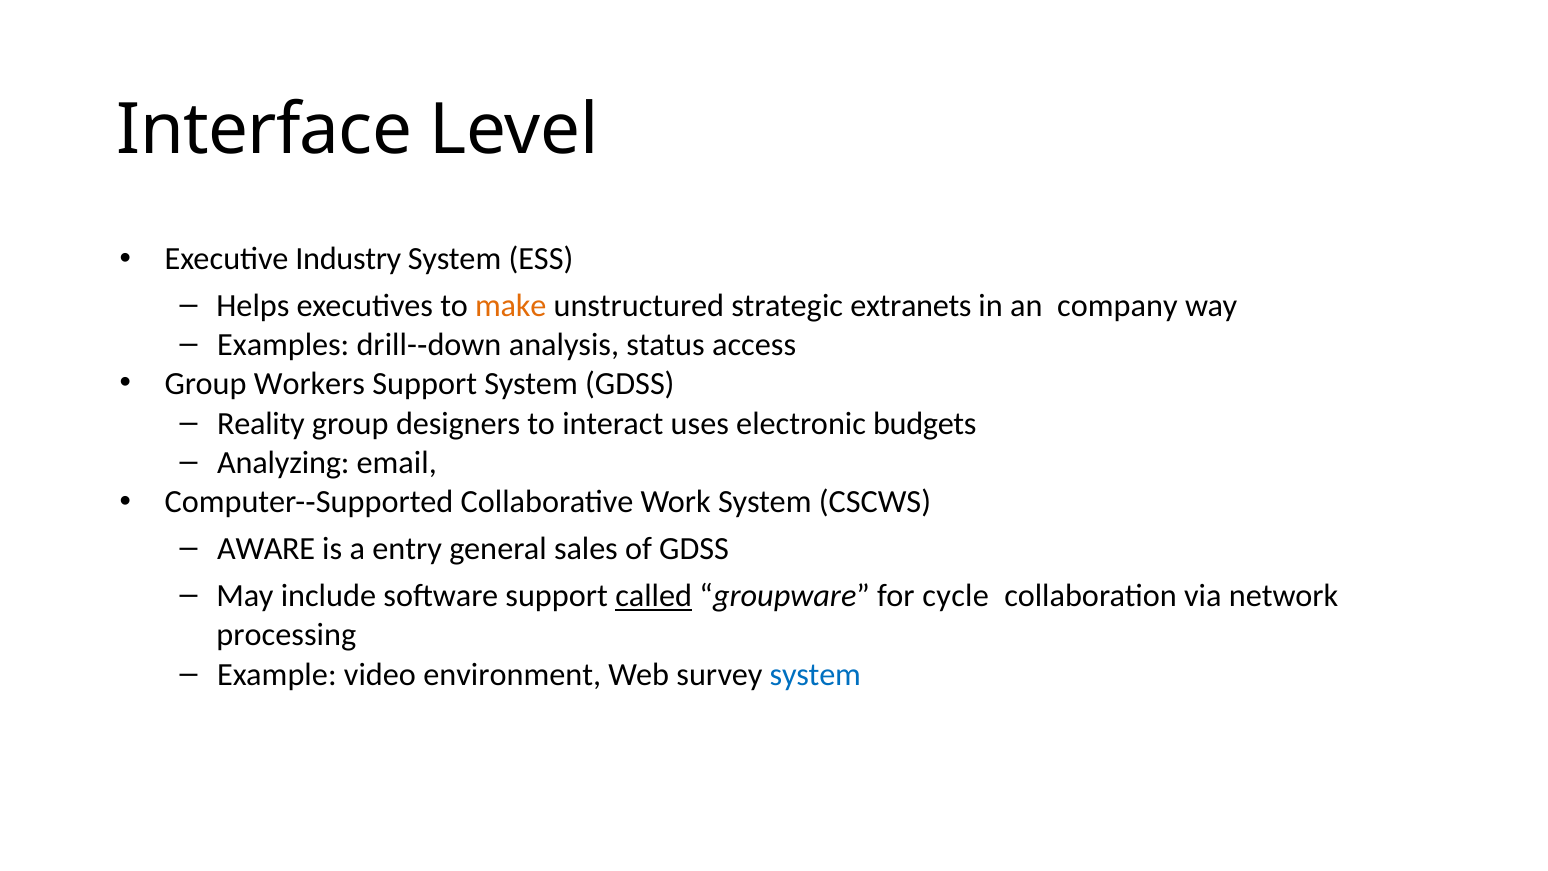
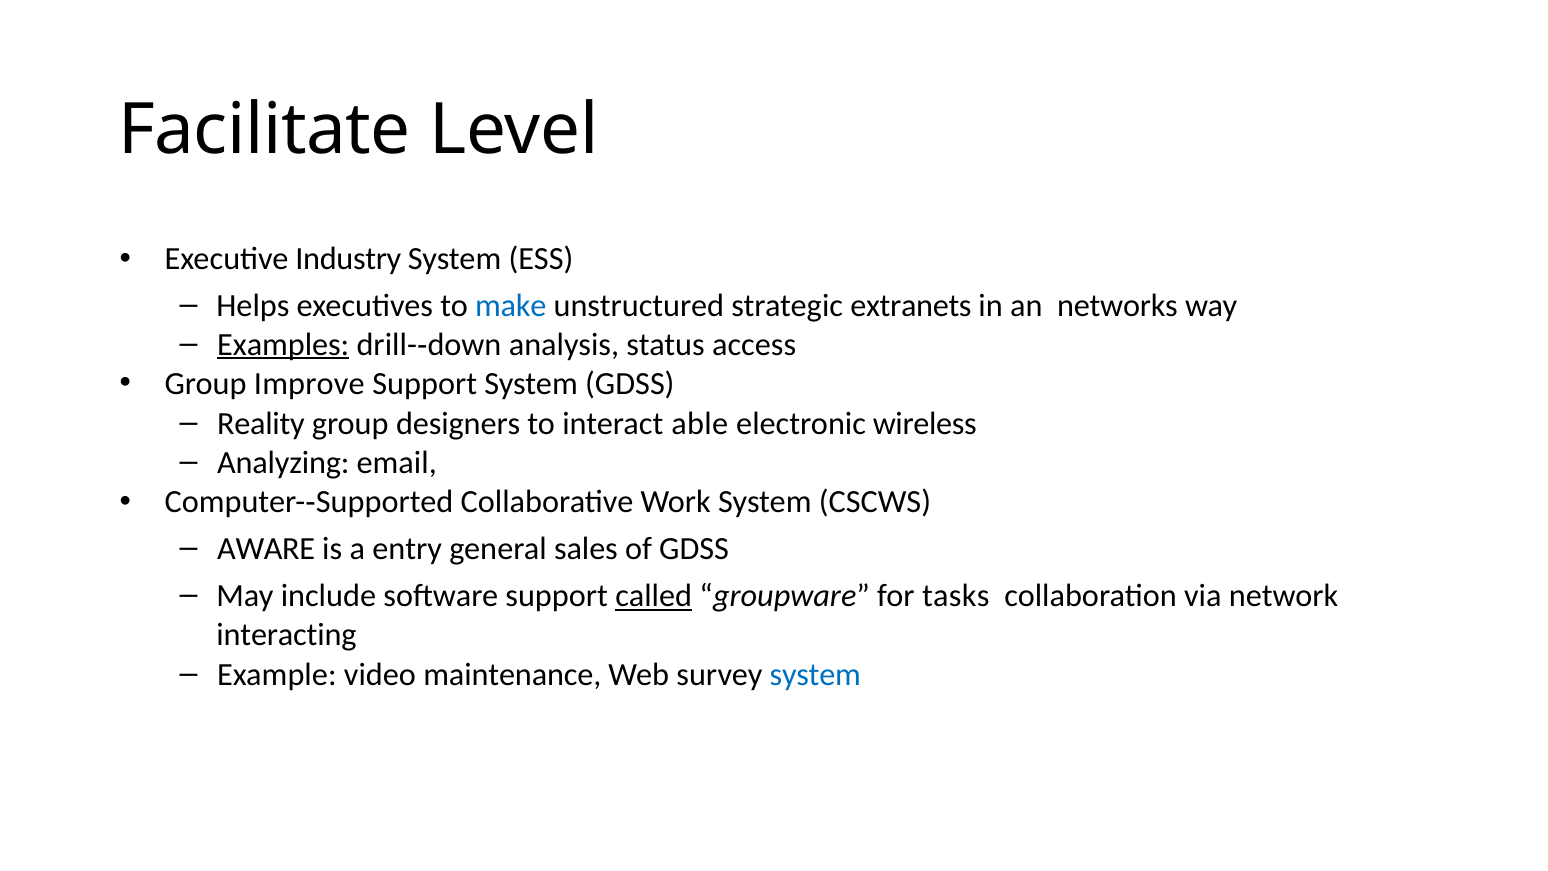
Interface: Interface -> Facilitate (264, 130)
make colour: orange -> blue (511, 305)
company: company -> networks (1117, 305)
Examples underline: none -> present (283, 344)
Workers: Workers -> Improve (309, 384)
uses: uses -> able (700, 423)
budgets: budgets -> wireless (925, 423)
cycle: cycle -> tasks (956, 595)
processing: processing -> interacting (286, 634)
environment: environment -> maintenance (512, 675)
